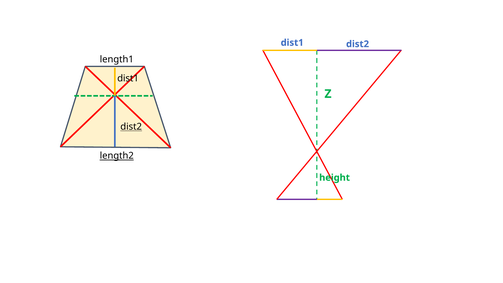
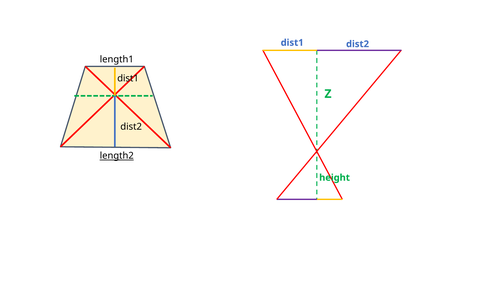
dist2 underline: present -> none (131, 127)
